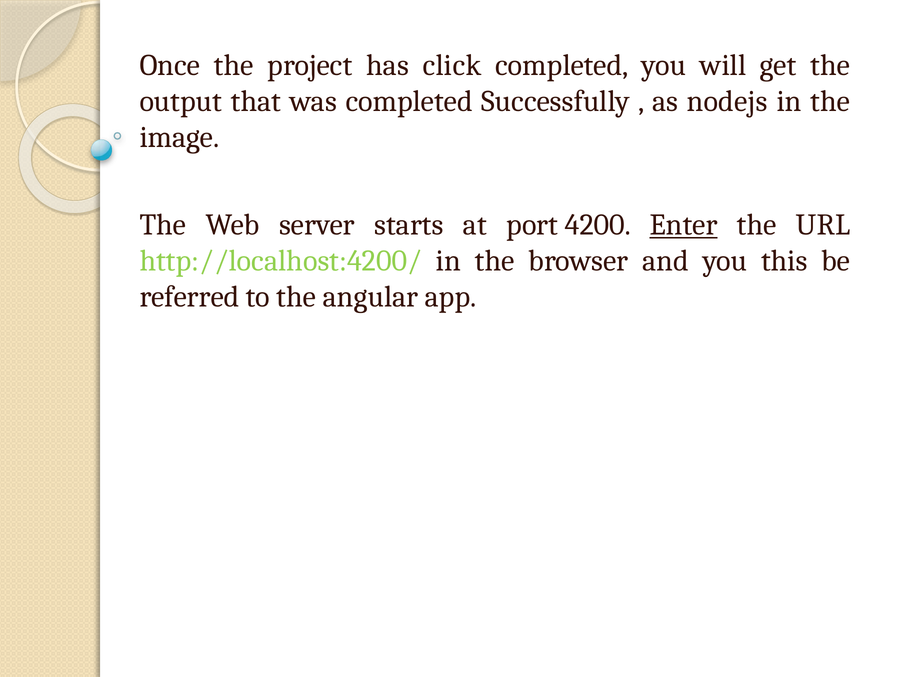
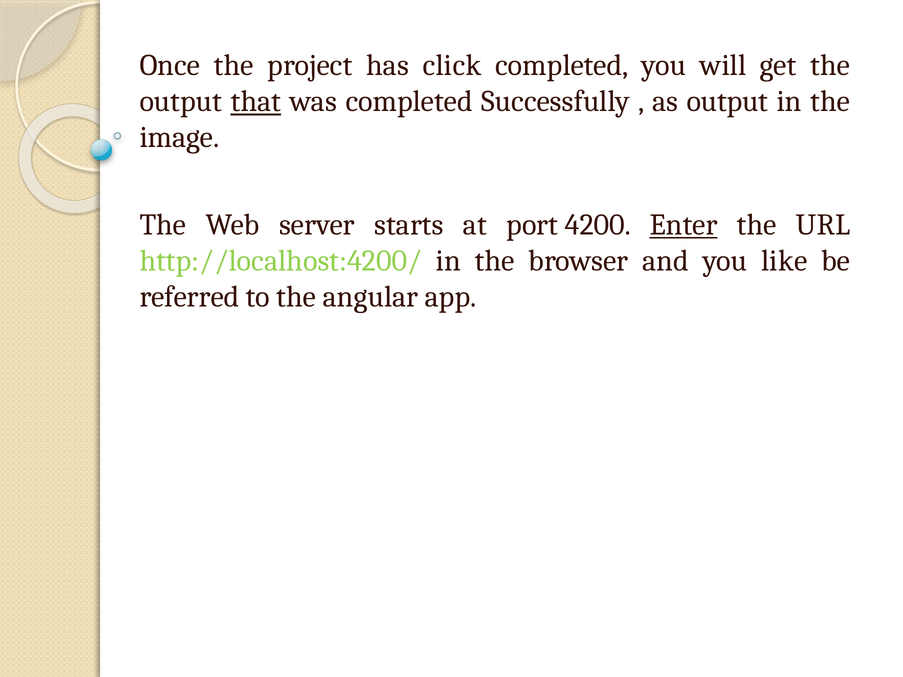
that underline: none -> present (256, 101)
as nodejs: nodejs -> output (727, 101)
this: this -> like (784, 261)
